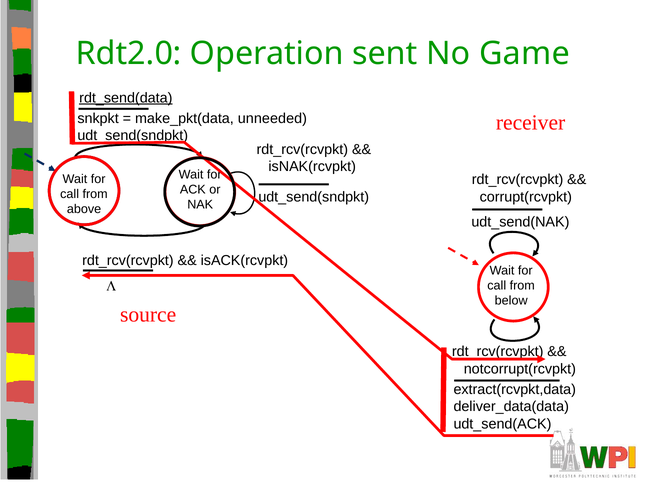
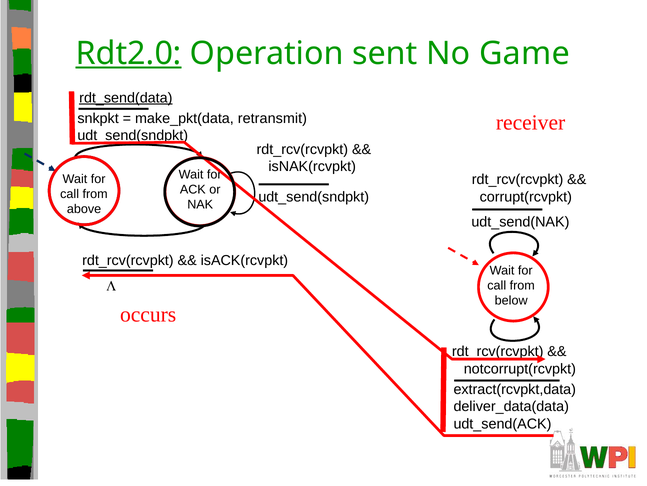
Rdt2.0 underline: none -> present (129, 53)
unneeded: unneeded -> retransmit (272, 118)
source: source -> occurs (148, 314)
